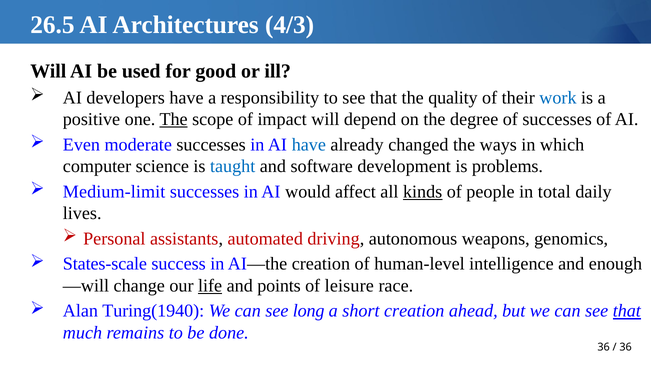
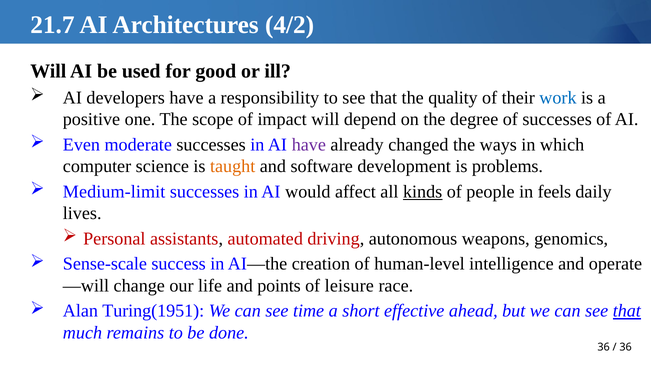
26.5: 26.5 -> 21.7 (52, 25)
4/3: 4/3 -> 4/2 (290, 25)
The underline: present -> none (174, 119)
have colour: blue -> purple (309, 145)
taught colour: blue -> orange (233, 166)
total: total -> feels (554, 192)
States-scale: States-scale -> Sense-scale (105, 264)
enough: enough -> operate (615, 264)
life underline: present -> none (210, 286)
Turing(1940: Turing(1940 -> Turing(1951 (153, 311)
long: long -> time (309, 311)
short creation: creation -> effective (414, 311)
